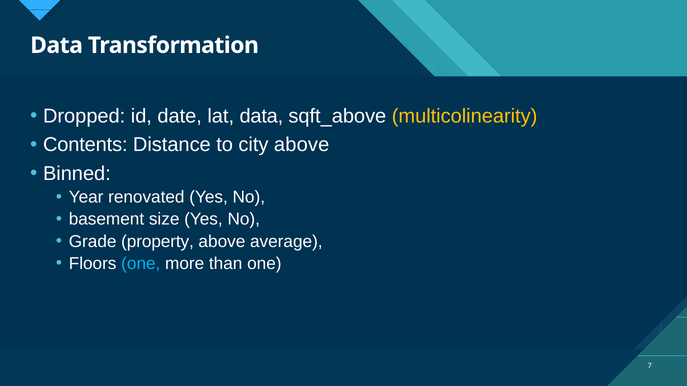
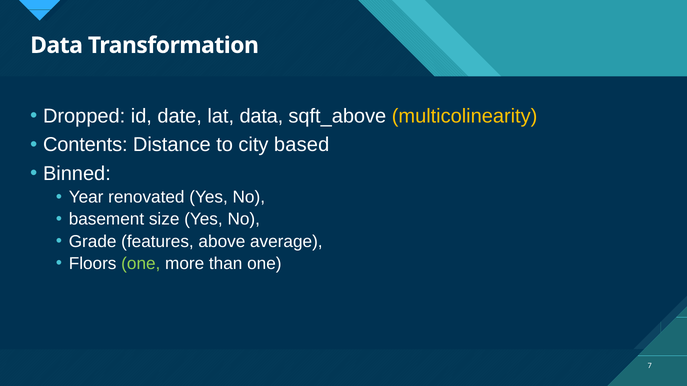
city above: above -> based (302, 145)
property: property -> features (157, 242)
one colour: light blue -> light green (141, 264)
